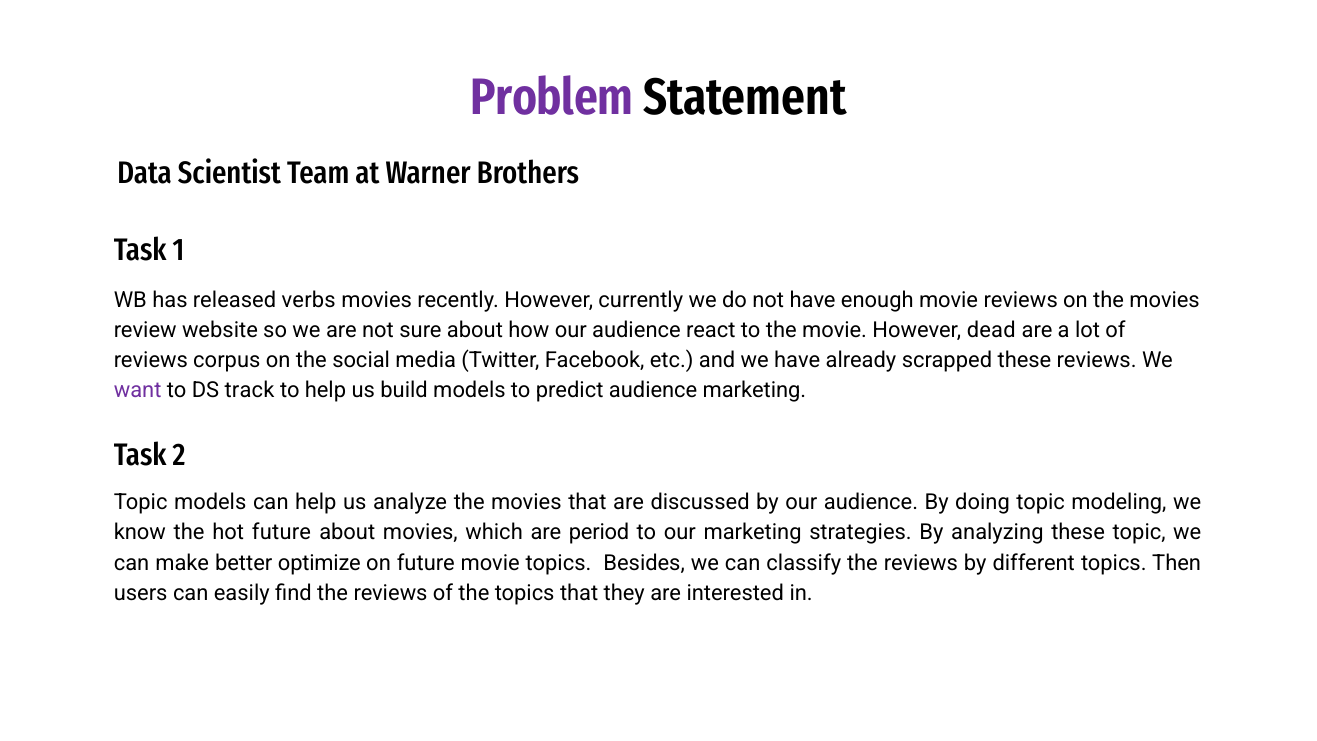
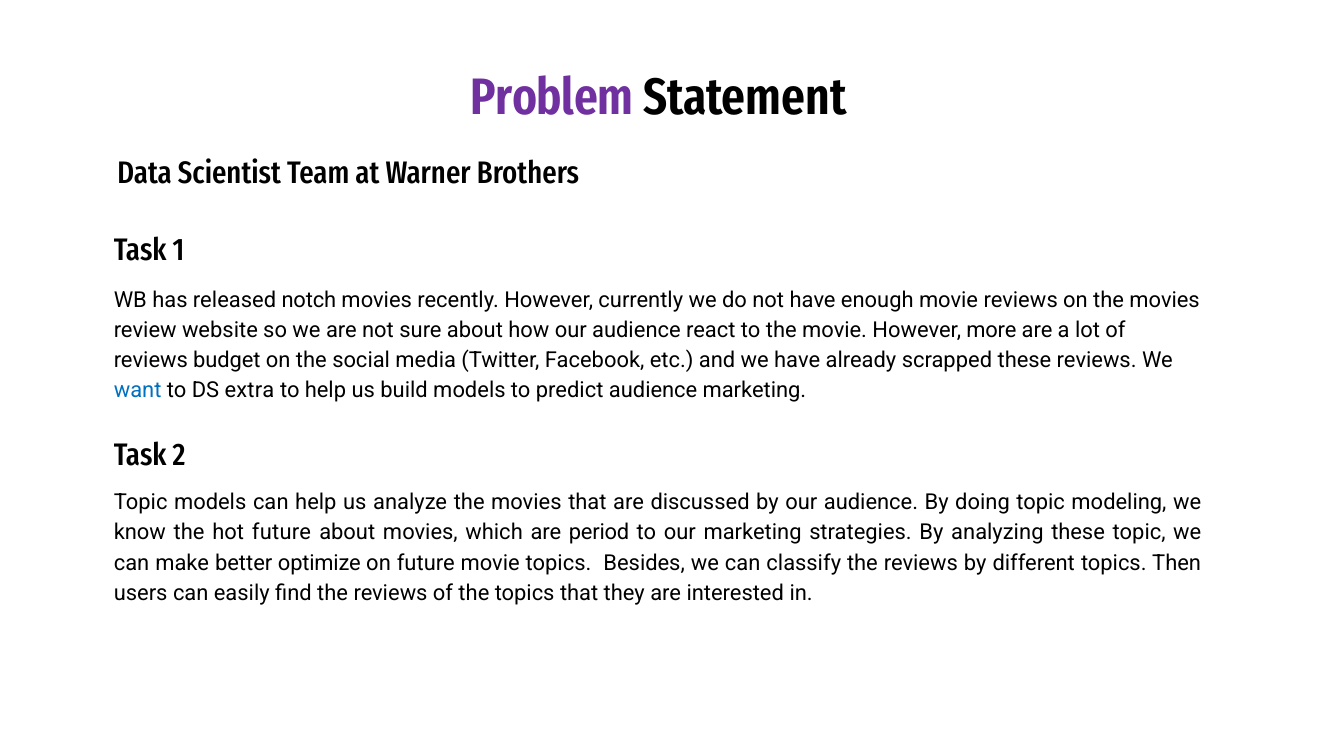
verbs: verbs -> notch (309, 300)
dead: dead -> more (991, 330)
corpus: corpus -> budget (227, 360)
want colour: purple -> blue (138, 391)
track: track -> extra (249, 391)
